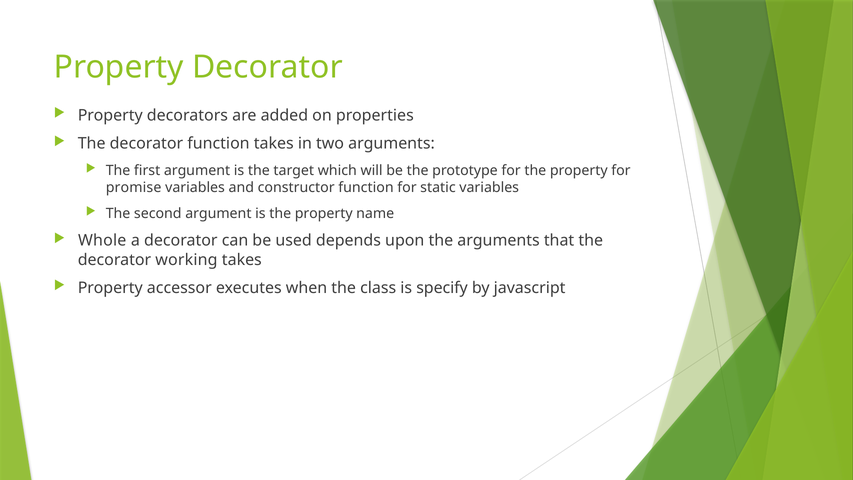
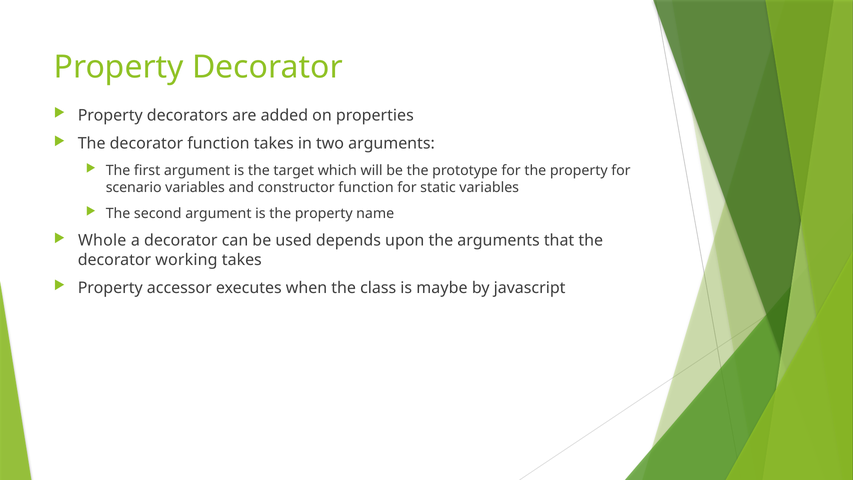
promise: promise -> scenario (134, 188)
specify: specify -> maybe (442, 288)
